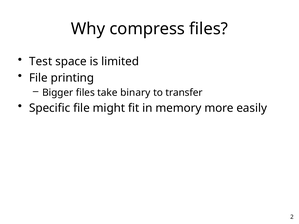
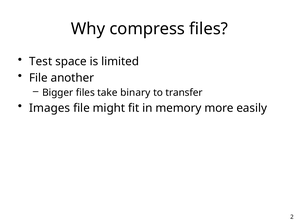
printing: printing -> another (72, 78)
Specific: Specific -> Images (50, 108)
